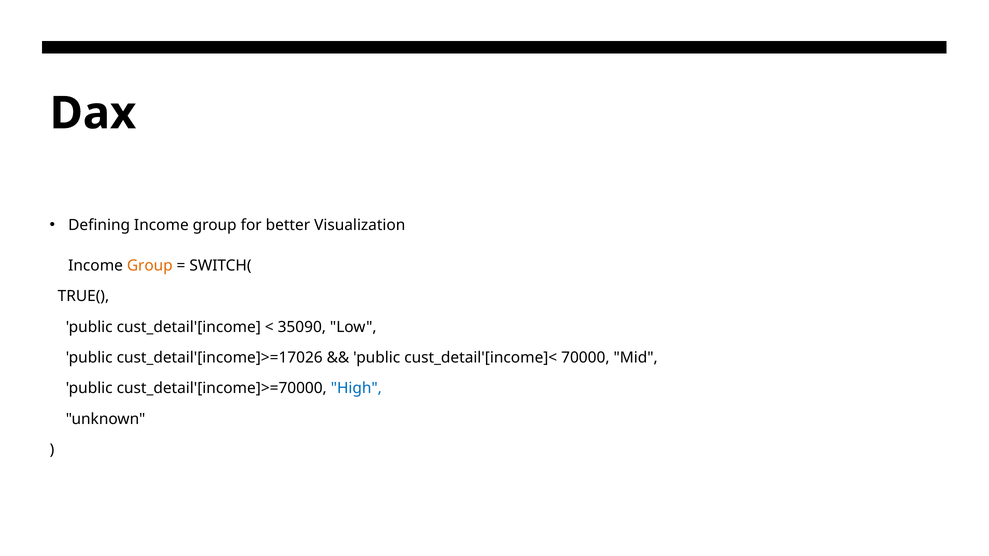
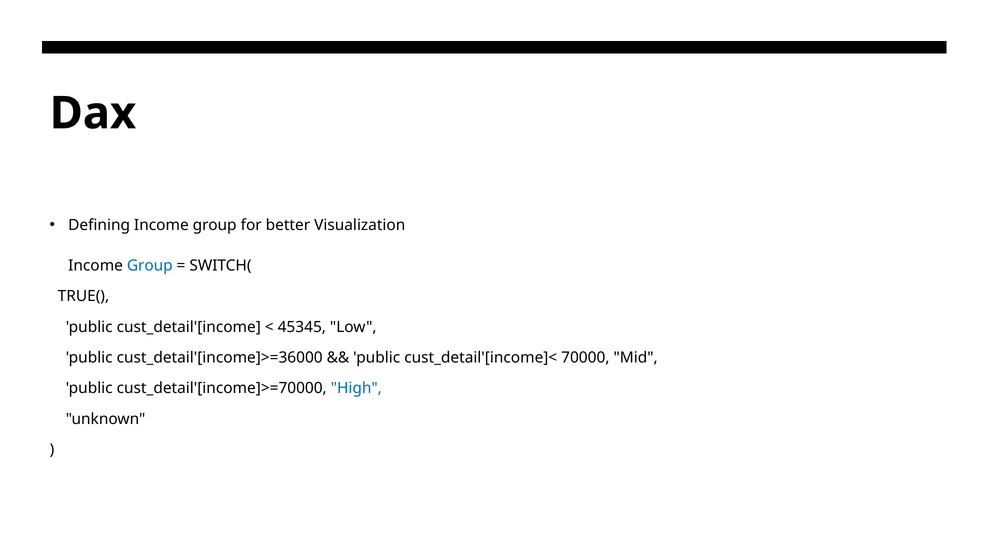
Group colour: orange -> blue (150, 266)
35090: 35090 -> 45345 (302, 327)
cust_detail'[income]>=17026: cust_detail'[income]>=17026 -> cust_detail'[income]>=36000 (220, 358)
